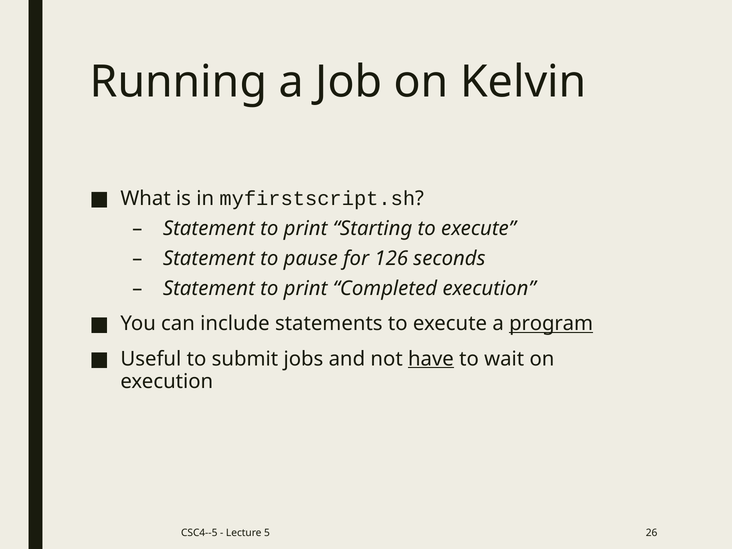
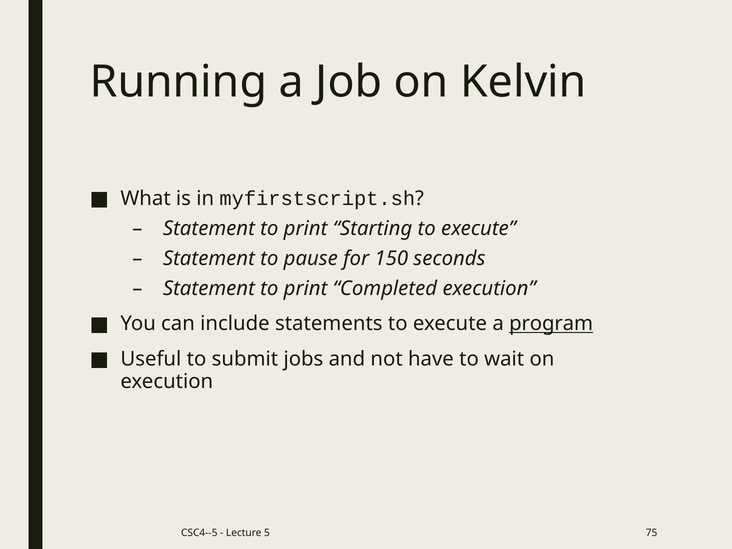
126: 126 -> 150 (391, 258)
have underline: present -> none (431, 359)
26: 26 -> 75 (652, 533)
